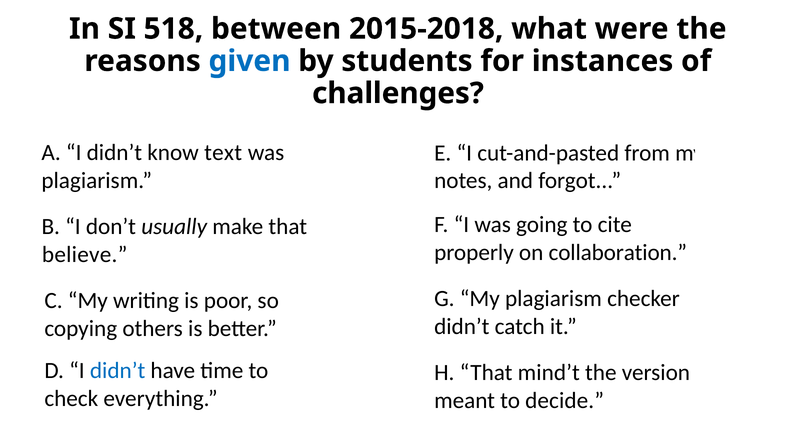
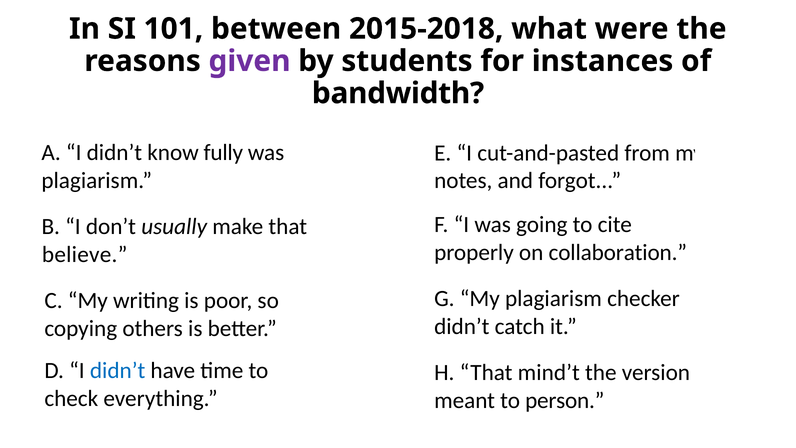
518: 518 -> 101 (173, 29)
given colour: blue -> purple (250, 61)
challenges: challenges -> bandwidth (398, 93)
text: text -> fully (223, 153)
decide: decide -> person (565, 400)
